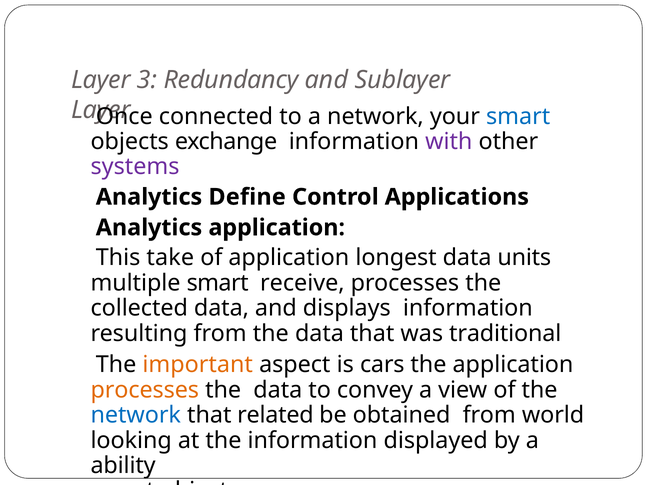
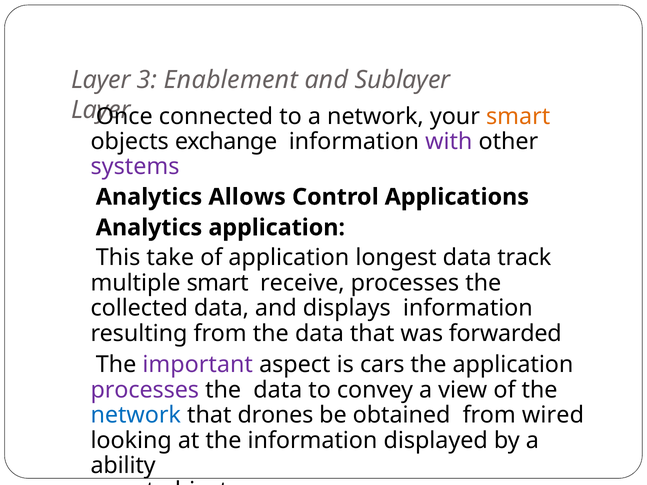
Redundancy: Redundancy -> Enablement (231, 80)
smart colour: blue -> orange (518, 116)
Define: Define -> Allows (247, 197)
units: units -> track (524, 258)
traditional: traditional -> forwarded (505, 334)
important colour: orange -> purple (198, 365)
processes colour: orange -> purple (145, 390)
related: related -> drones (275, 415)
world: world -> wired (553, 415)
